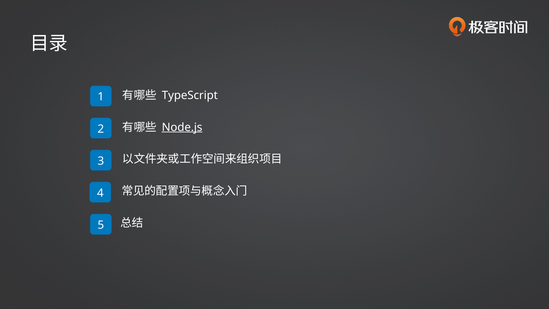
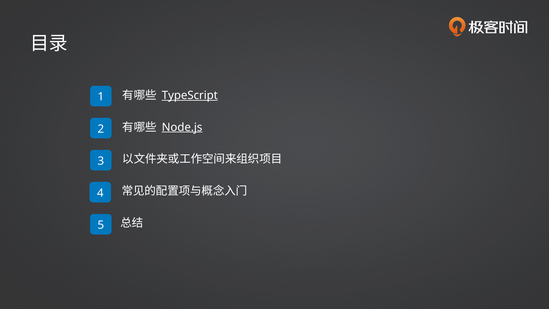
TypeScript underline: none -> present (190, 95)
